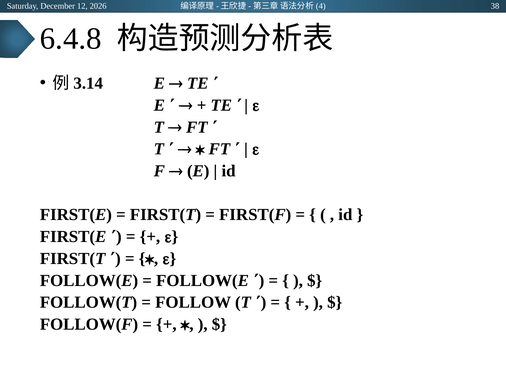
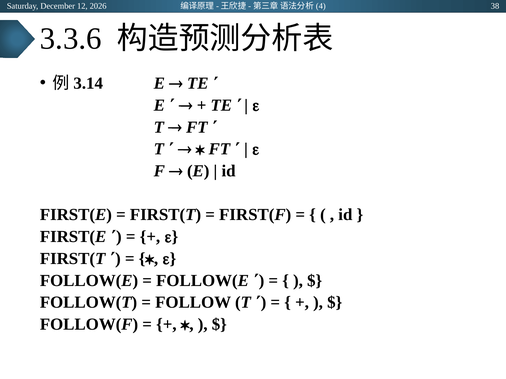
6.4.8: 6.4.8 -> 3.3.6 (71, 39)
